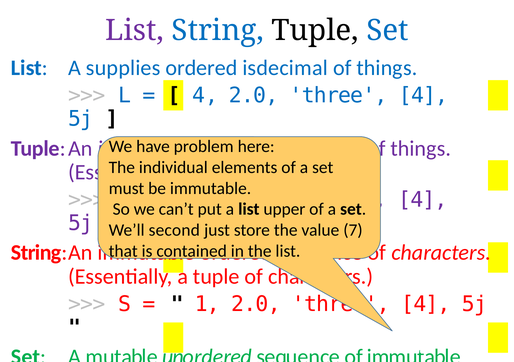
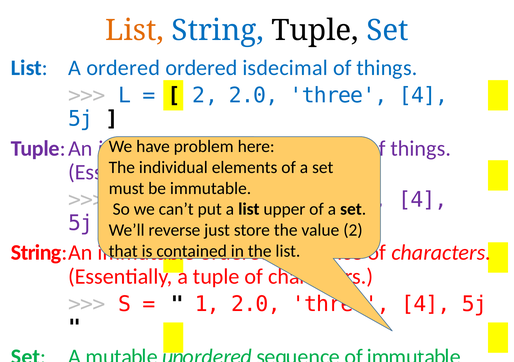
List colour: purple -> orange (135, 30)
A supplies: supplies -> ordered (123, 68)
4: 4 -> 2 (205, 96)
second: second -> reverse (174, 230)
value 7: 7 -> 2 (353, 230)
